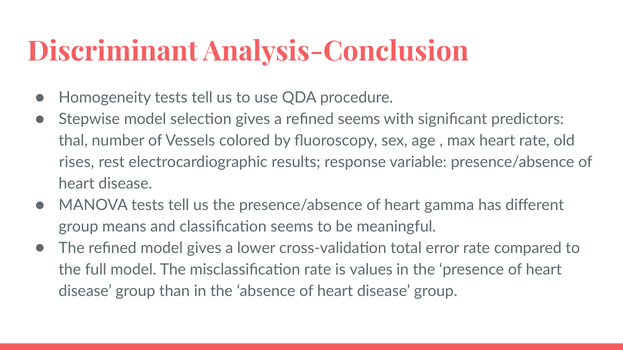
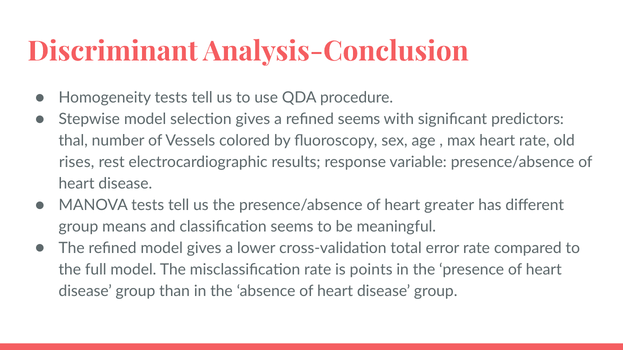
gamma: gamma -> greater (449, 205)
values: values -> points (371, 270)
